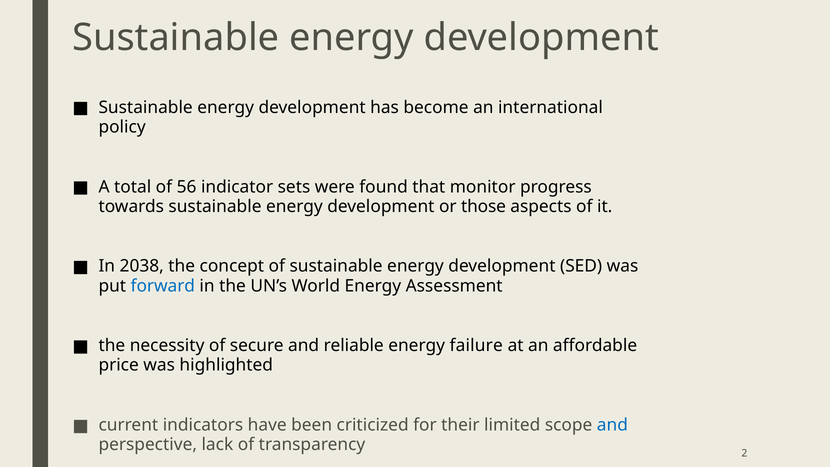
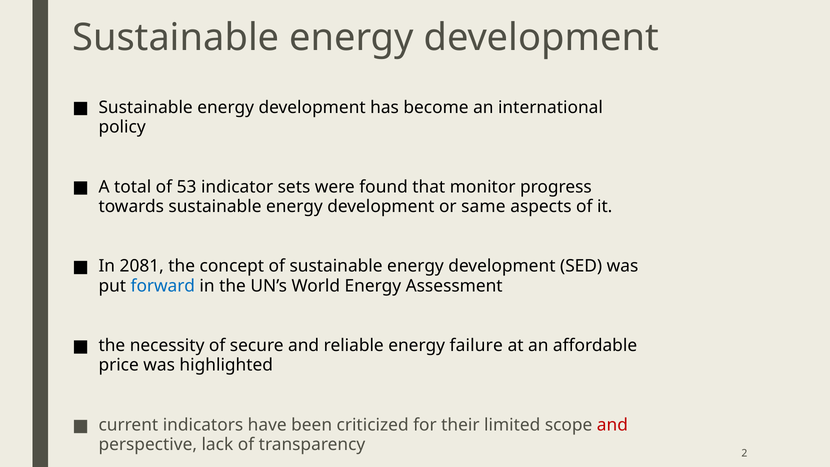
56: 56 -> 53 (187, 187)
those: those -> same (483, 206)
2038: 2038 -> 2081 (142, 266)
and colour: blue -> red (612, 425)
